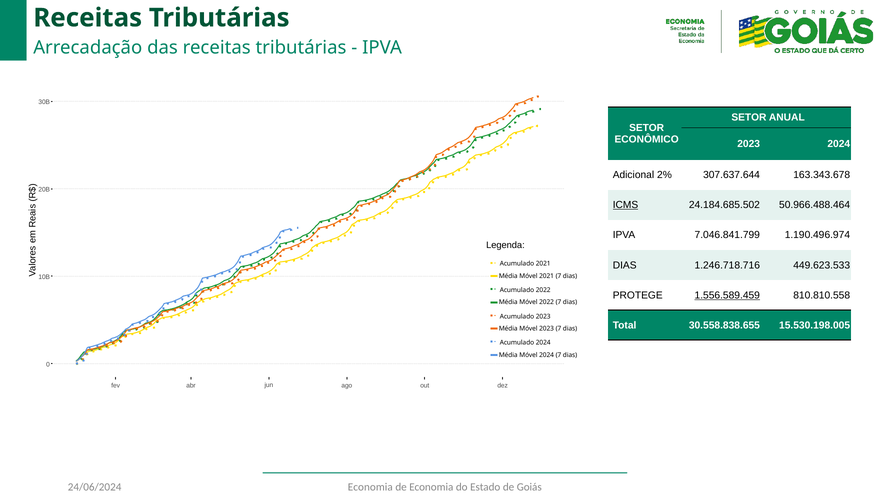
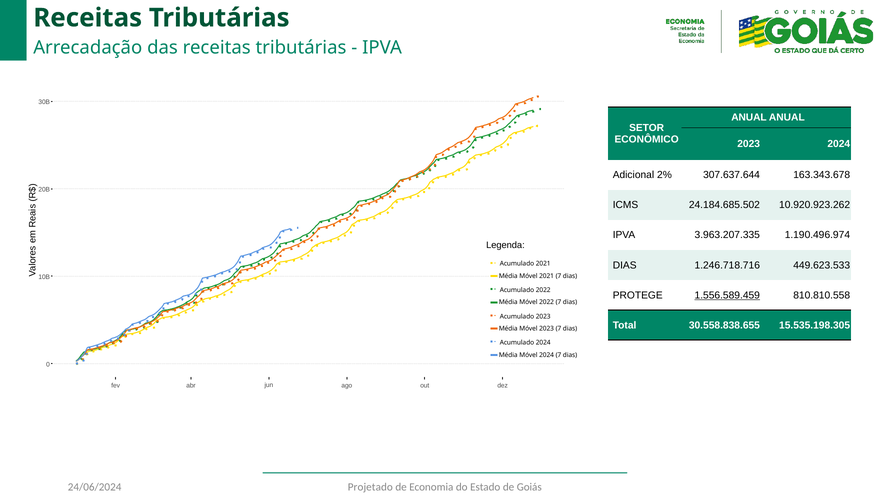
SETOR: SETOR -> ANUAL (749, 118)
ICMS underline: present -> none (626, 205)
50.966.488.464: 50.966.488.464 -> 10.920.923.262 (815, 205)
7.046.841.799: 7.046.841.799 -> 3.963.207.335 (727, 235)
15.530.198.005: 15.530.198.005 -> 15.535.198.305 (815, 325)
24/06/2024 Economia: Economia -> Projetado (370, 487)
